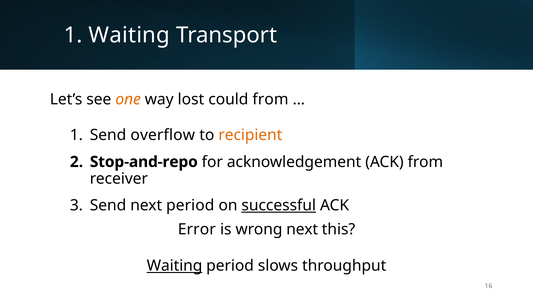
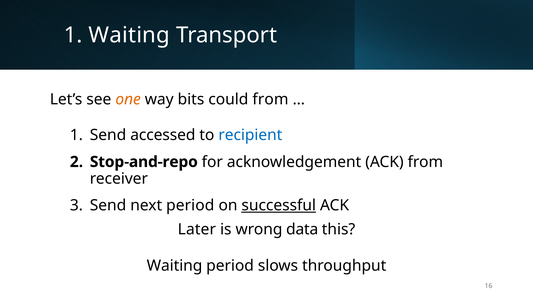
lost: lost -> bits (191, 99)
overflow: overflow -> accessed (163, 135)
recipient colour: orange -> blue (250, 135)
Error: Error -> Later (197, 229)
wrong next: next -> data (302, 229)
Waiting underline: present -> none (175, 266)
